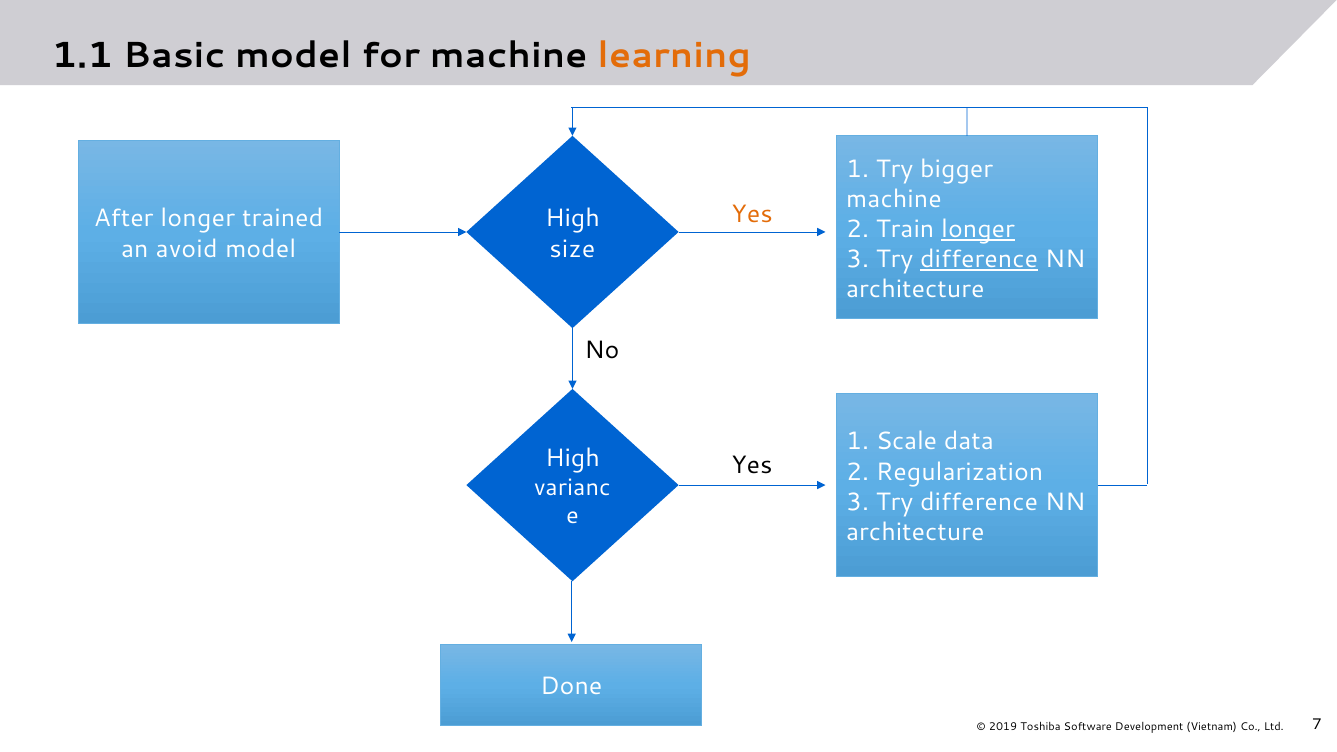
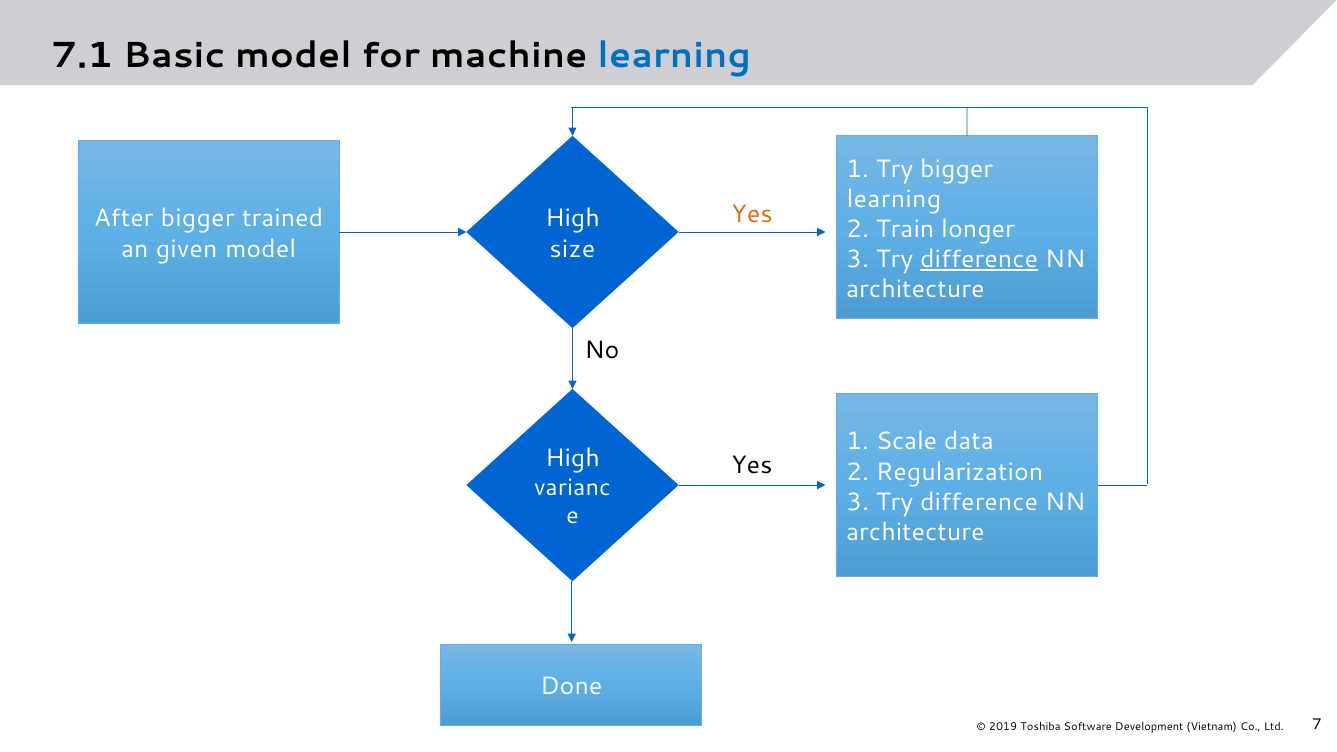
1.1: 1.1 -> 7.1 (82, 56)
learning colour: orange -> blue (674, 56)
machine: machine -> learning (894, 199)
After longer: longer -> bigger (198, 219)
longer underline: present -> none (978, 229)
avoid: avoid -> given (187, 249)
